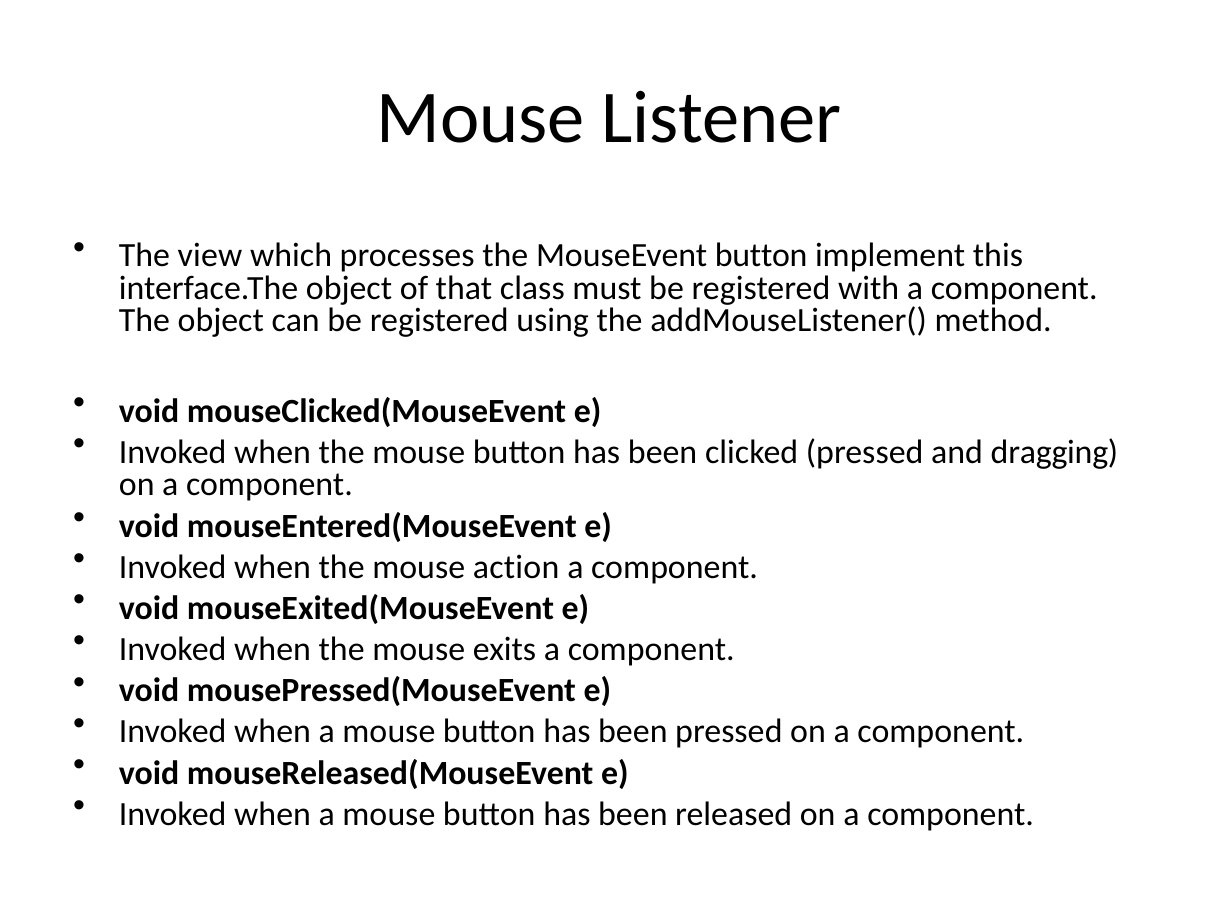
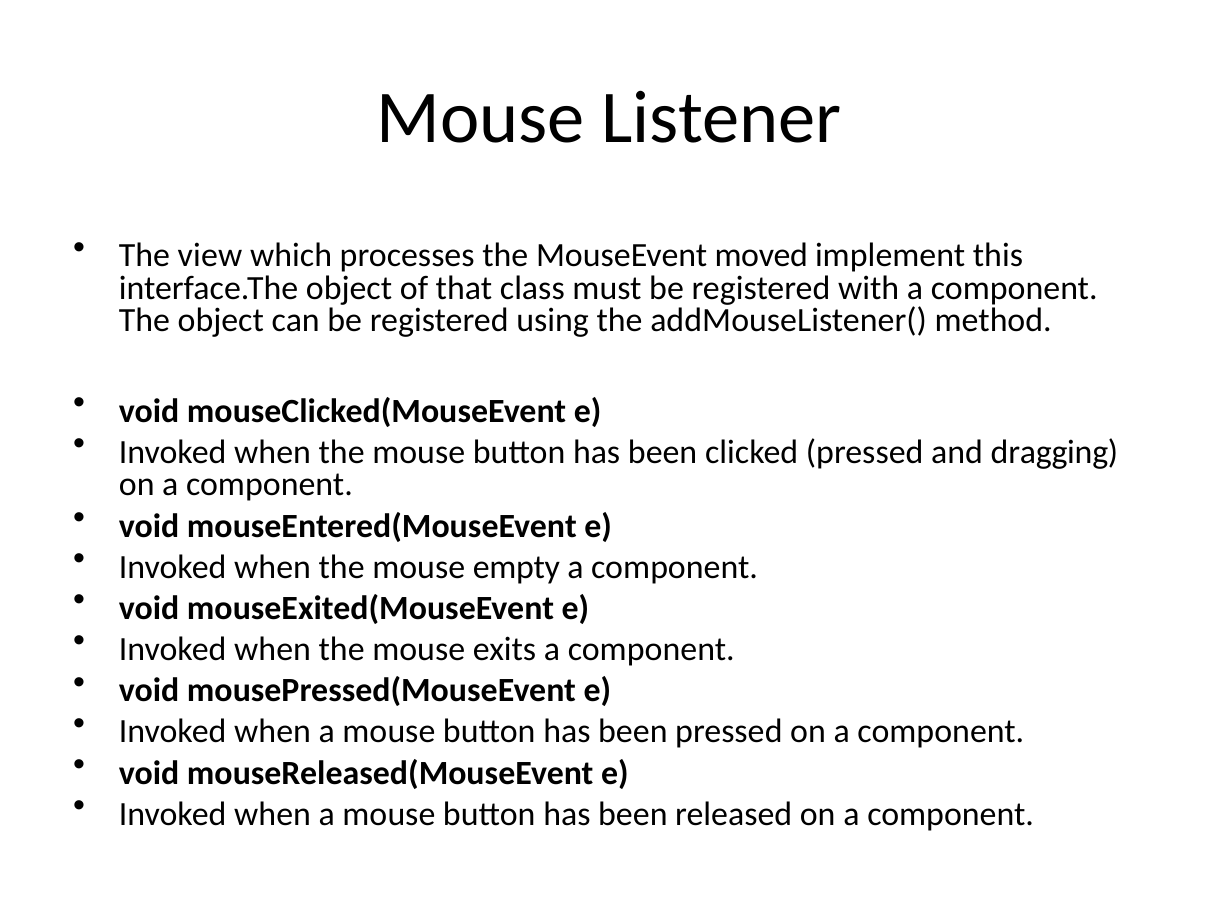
MouseEvent button: button -> moved (761, 256)
action: action -> empty (516, 567)
